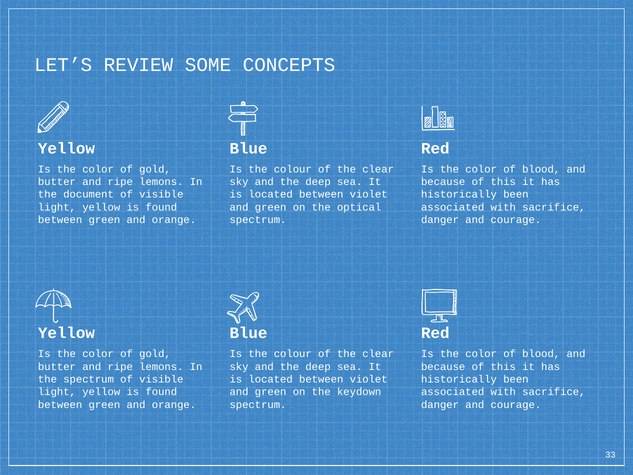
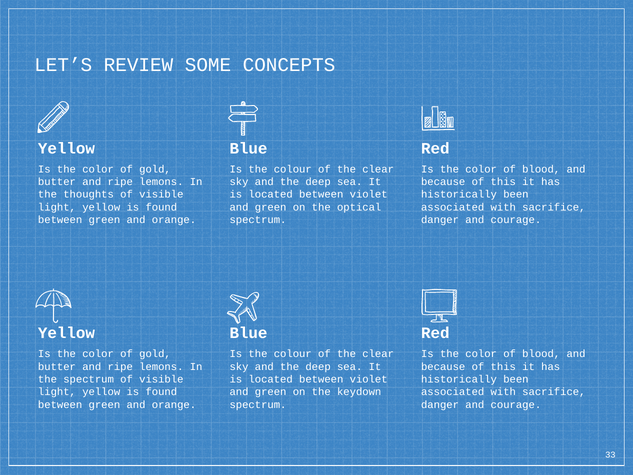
document: document -> thoughts (89, 194)
